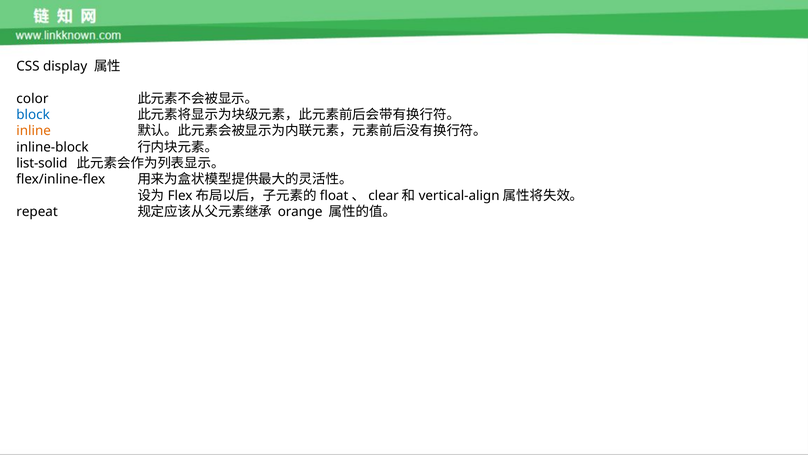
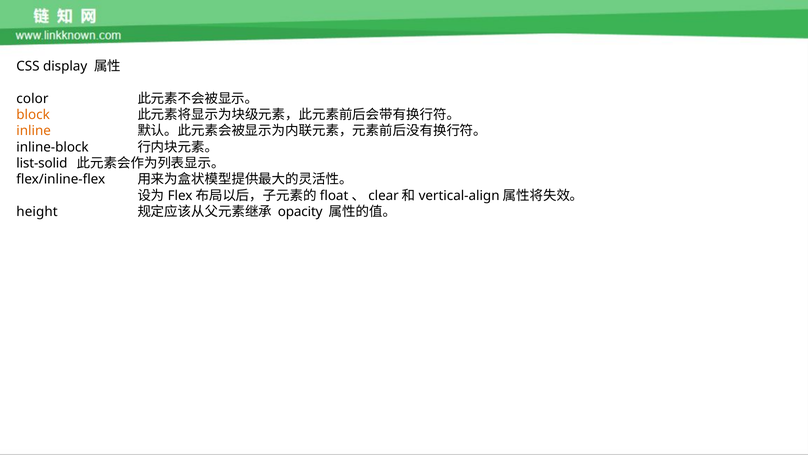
block colour: blue -> orange (33, 115)
repeat: repeat -> height (37, 212)
orange: orange -> opacity (300, 212)
